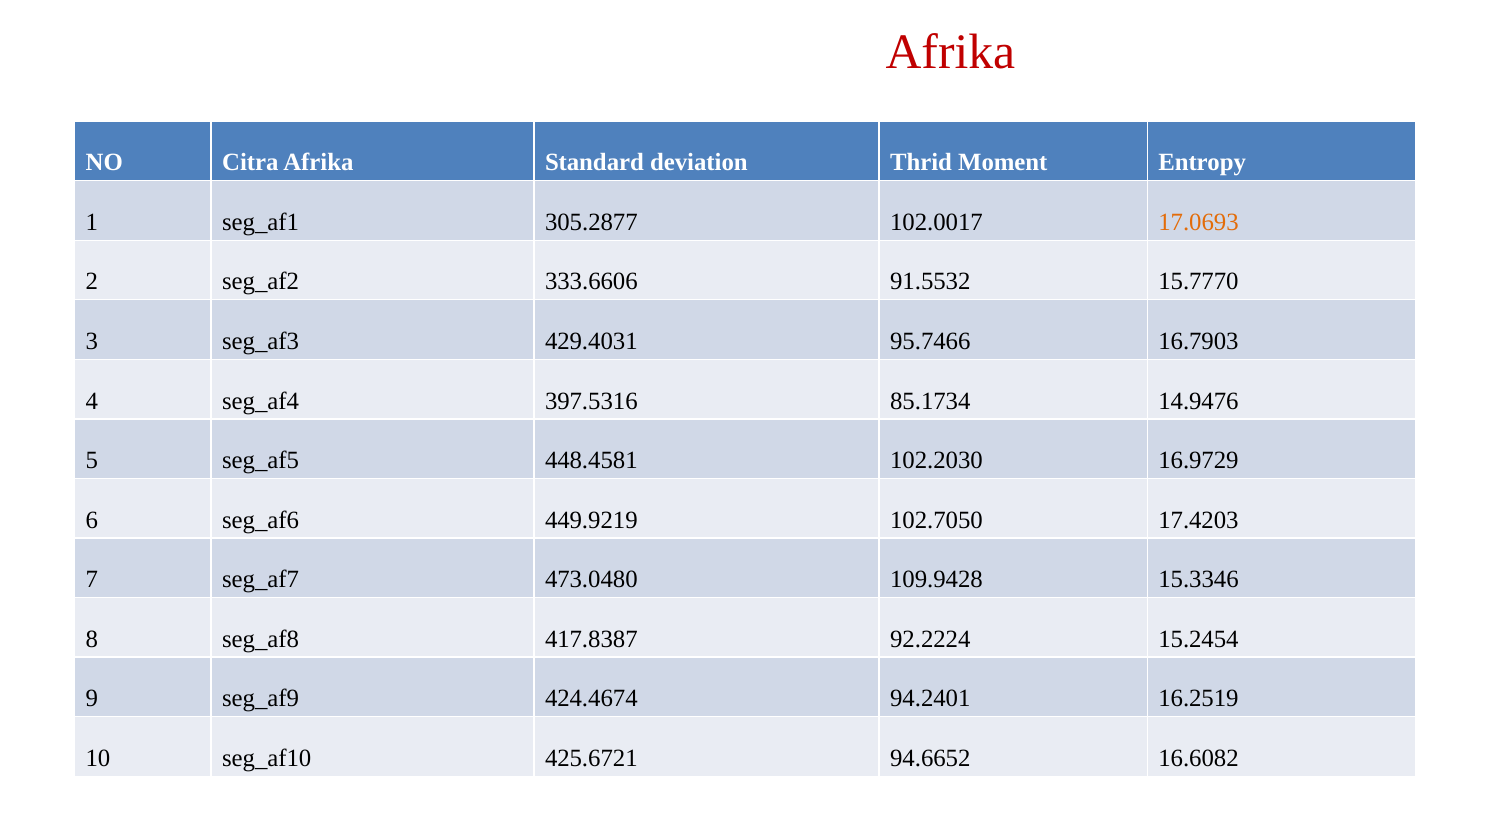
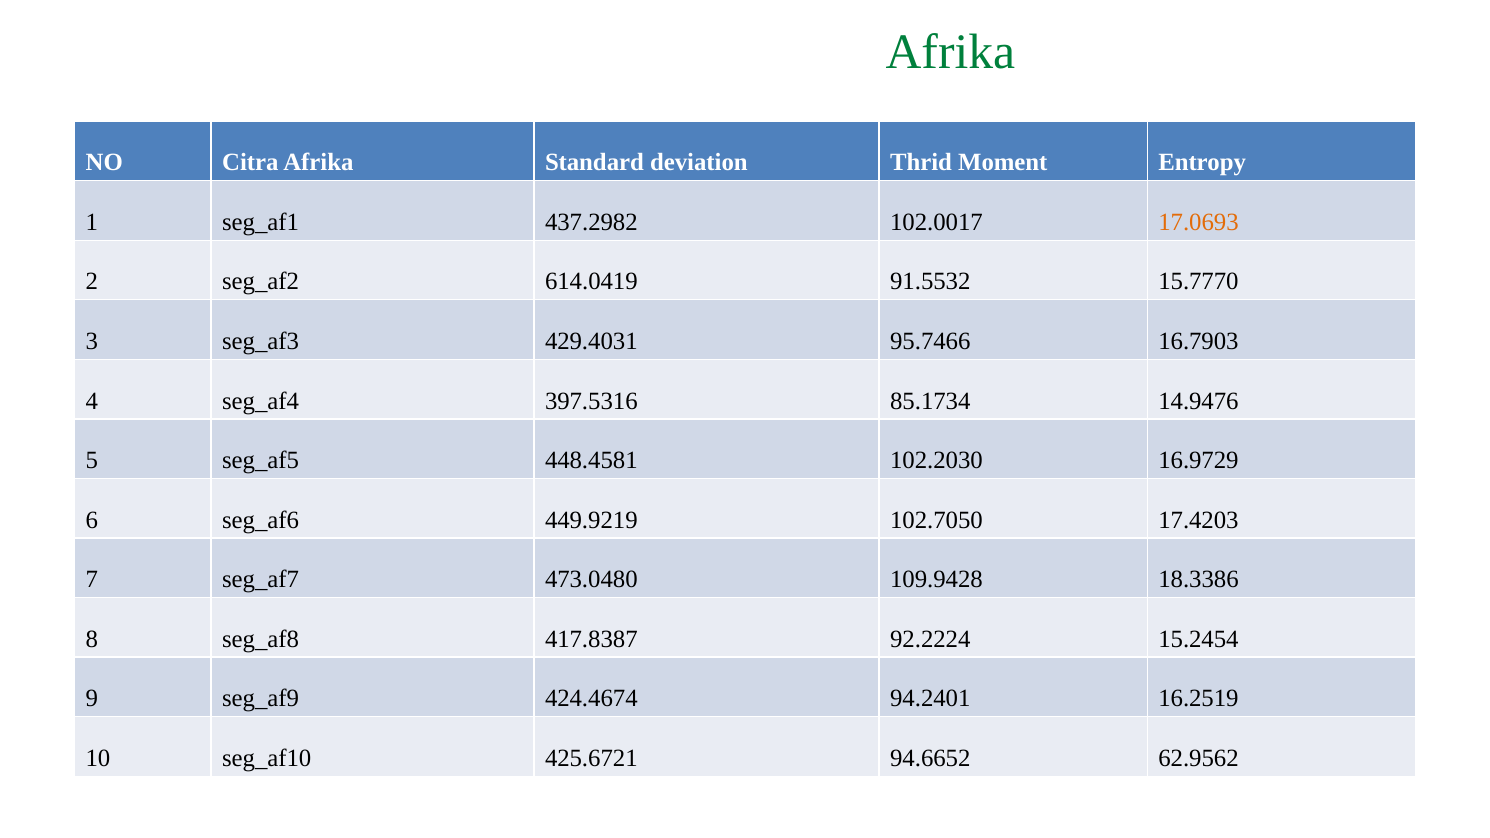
Afrika colour: red -> green (950, 52)
305.2877: 305.2877 -> 437.2982 (591, 222)
333.6606: 333.6606 -> 614.0419 (591, 282)
15.3346: 15.3346 -> 18.3386 (1199, 580)
16.6082: 16.6082 -> 62.9562 (1199, 758)
